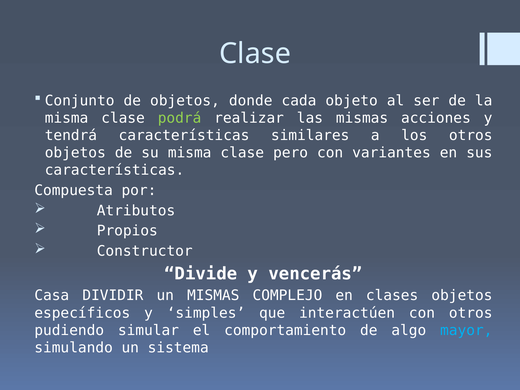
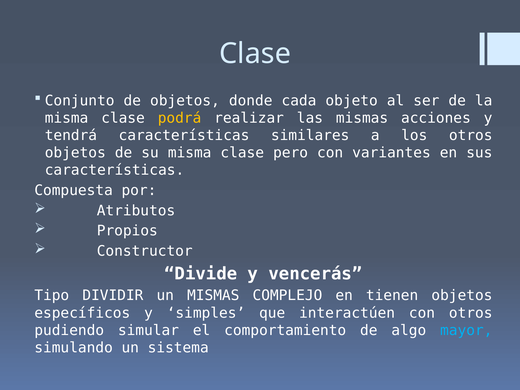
podrá colour: light green -> yellow (180, 118)
Casa: Casa -> Tipo (52, 296)
clases: clases -> tienen (392, 296)
